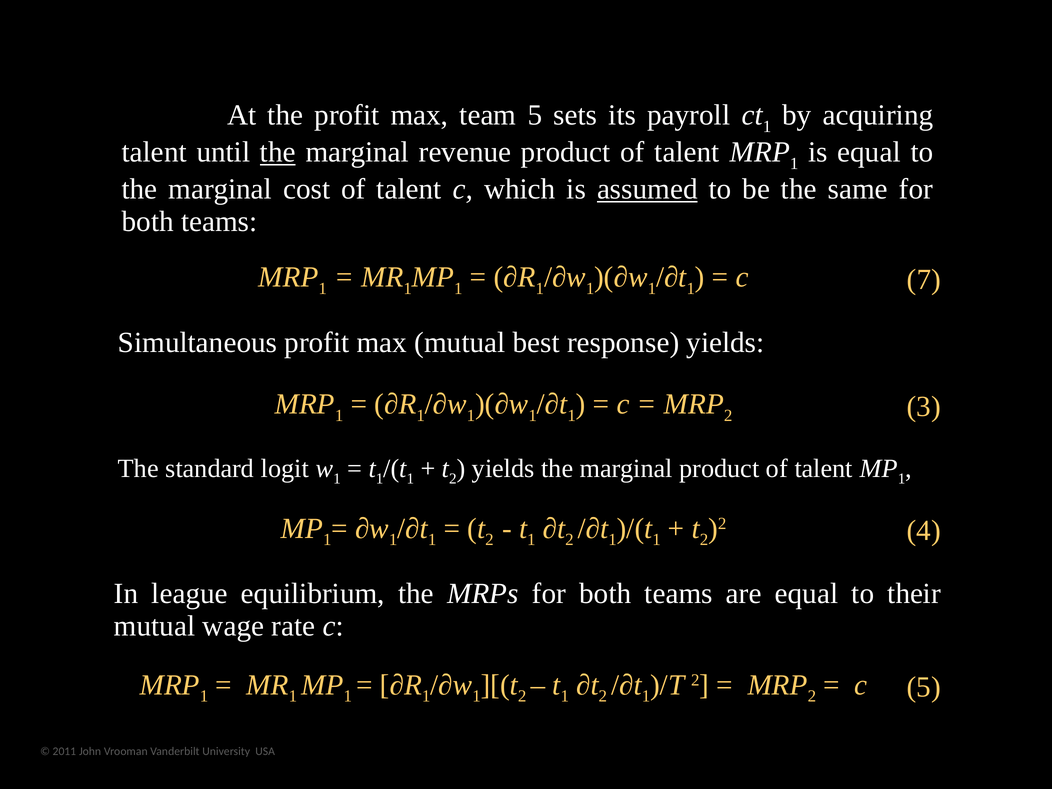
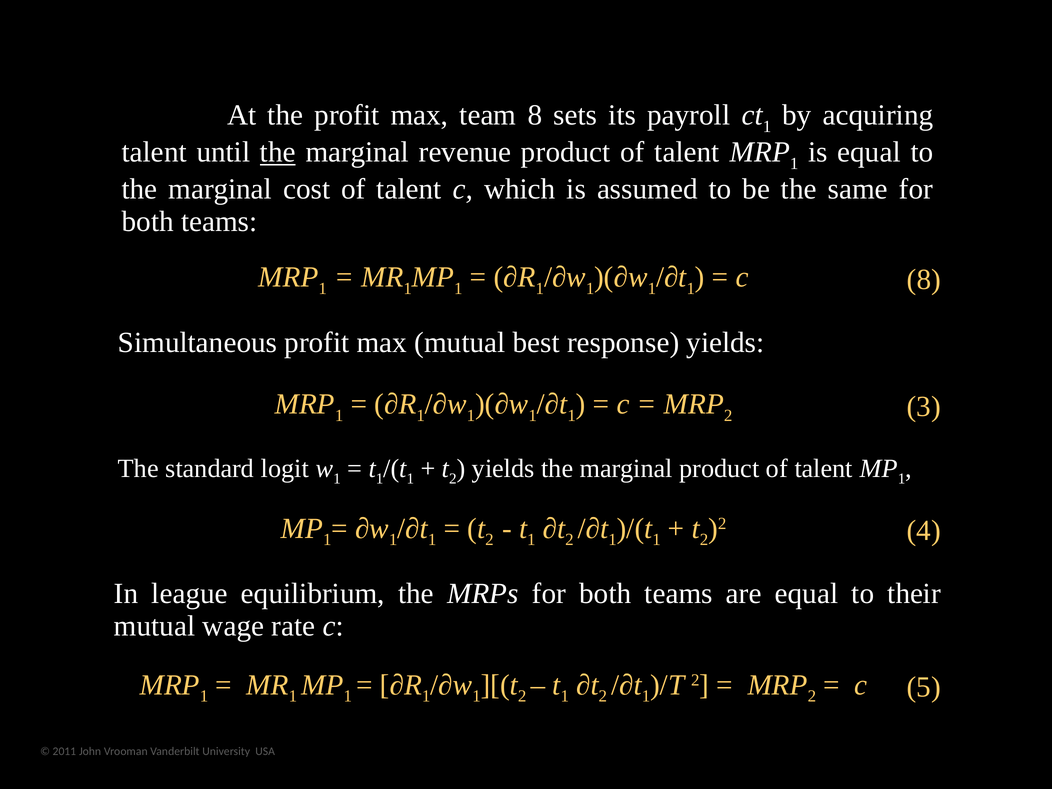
team 5: 5 -> 8 (535, 115)
assumed underline: present -> none (647, 189)
c 7: 7 -> 8 (924, 279)
